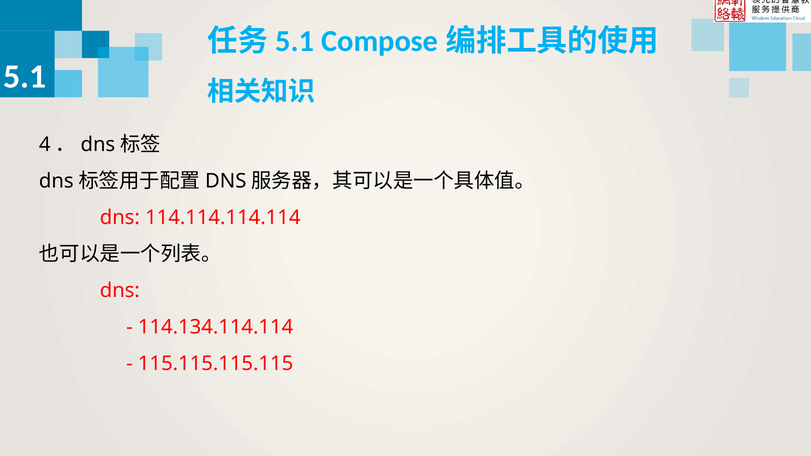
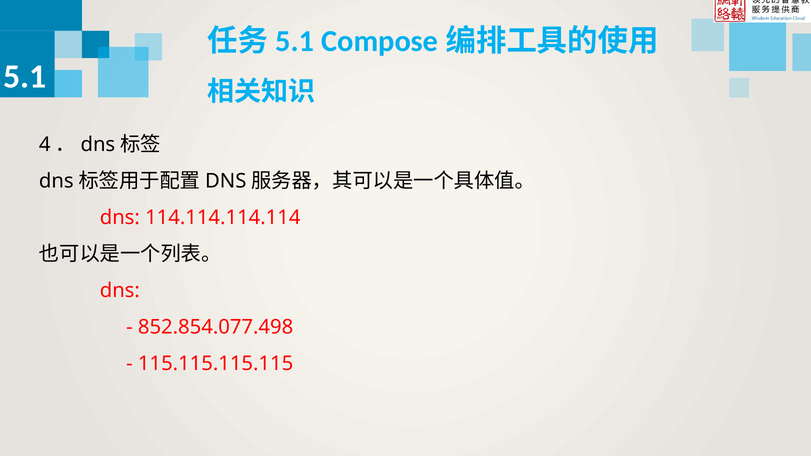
114.134.114.114: 114.134.114.114 -> 852.854.077.498 (216, 327)
